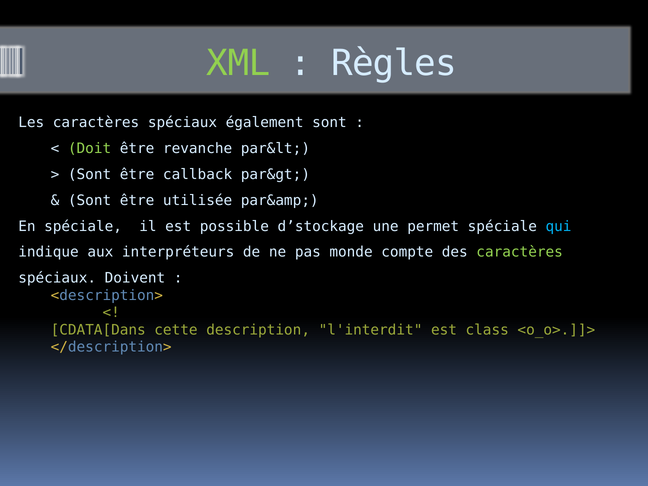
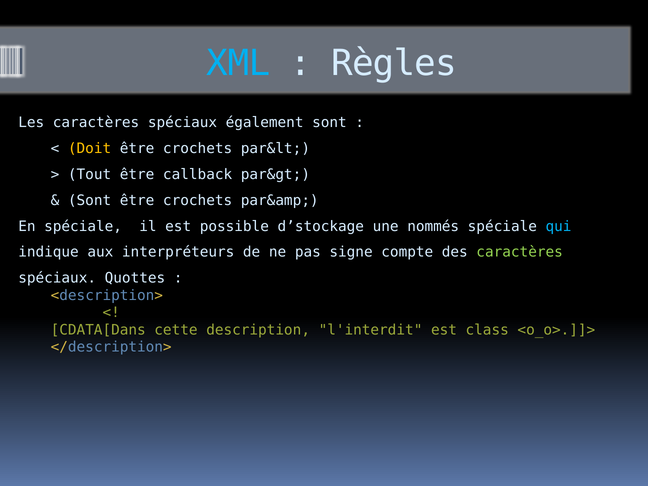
XML colour: light green -> light blue (239, 64)
Doit colour: light green -> yellow (90, 149)
revanche: revanche -> crochets (198, 149)
Sont: Sont -> Tout (90, 174)
utilisée: utilisée -> crochets (198, 200)
permet: permet -> nommés (433, 226)
monde: monde -> signe (351, 252)
Doivent: Doivent -> Quottes (135, 278)
